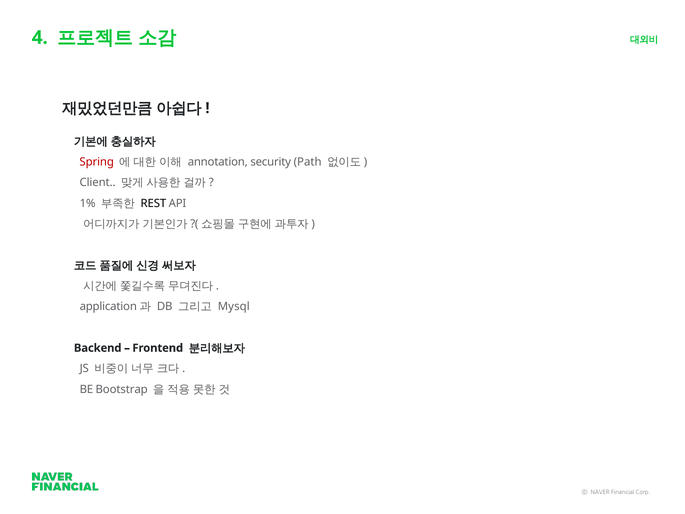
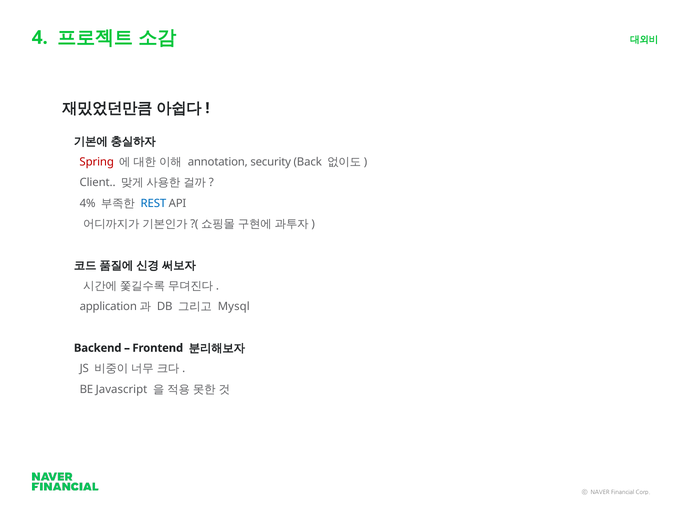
Path: Path -> Back (308, 162)
1%: 1% -> 4% (88, 203)
REST colour: black -> blue (153, 203)
Bootstrap: Bootstrap -> Javascript (122, 389)
